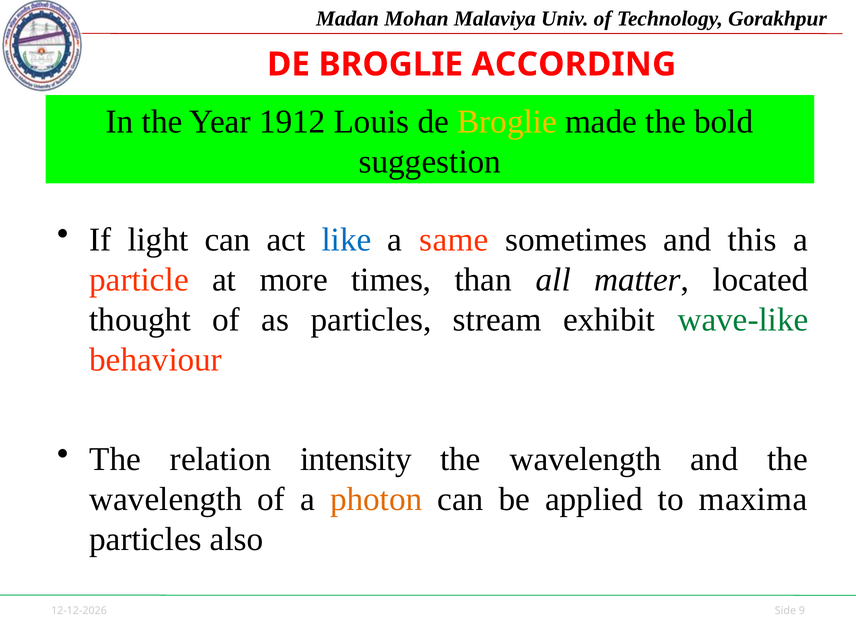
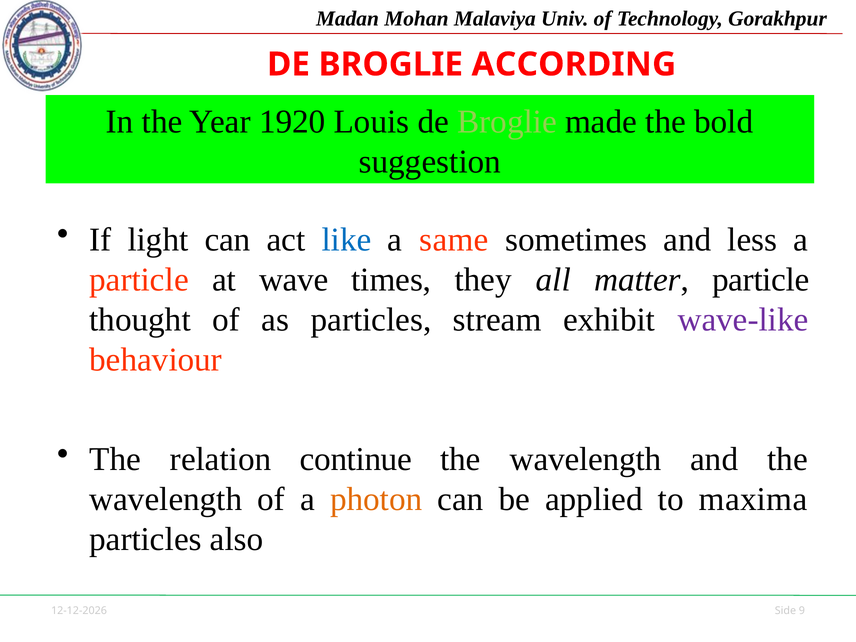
1912: 1912 -> 1920 (292, 122)
Broglie colour: yellow -> light green (507, 122)
this: this -> less (752, 240)
more: more -> wave (294, 280)
than: than -> they (483, 280)
matter located: located -> particle (761, 280)
wave-like colour: green -> purple (743, 320)
intensity: intensity -> continue (356, 459)
